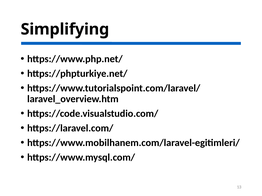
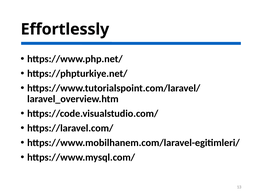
Simplifying: Simplifying -> Effortlessly (65, 29)
